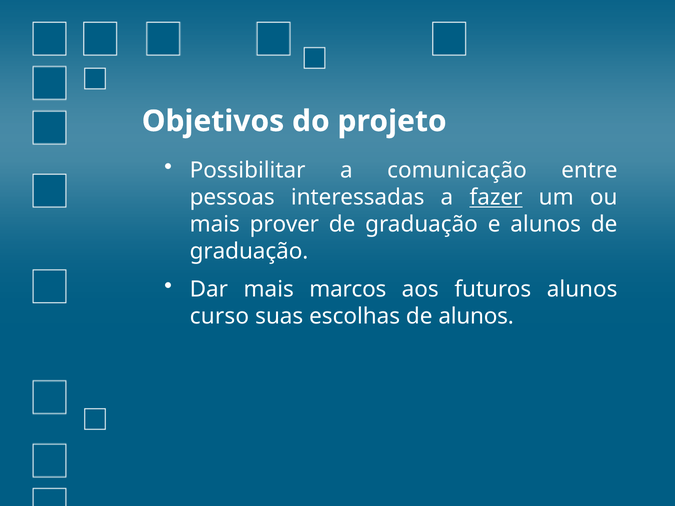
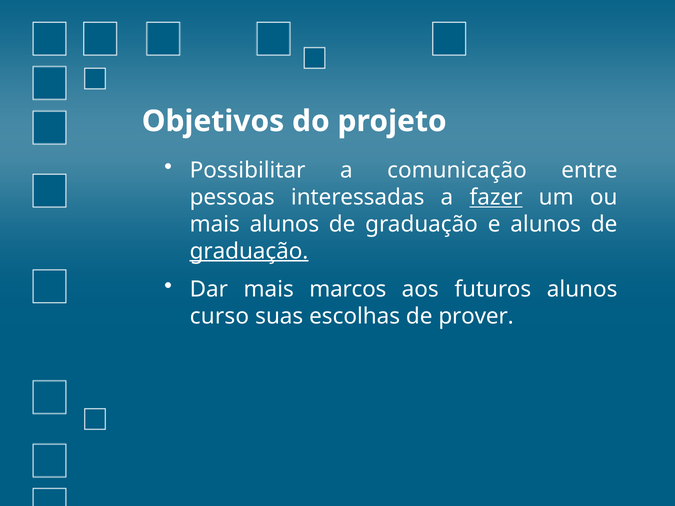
mais prover: prover -> alunos (284, 224)
graduação underline: none -> present (249, 251)
de alunos: alunos -> prover (476, 317)
